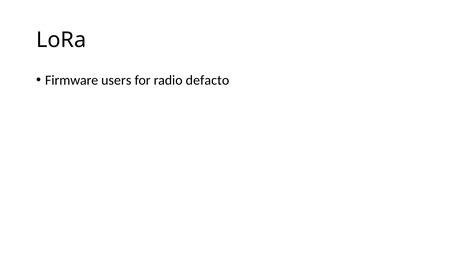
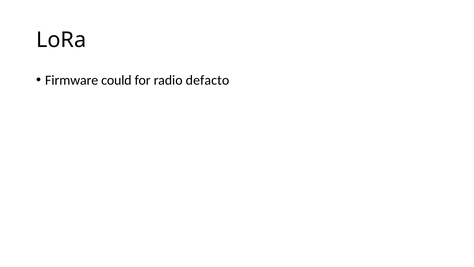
users: users -> could (116, 80)
